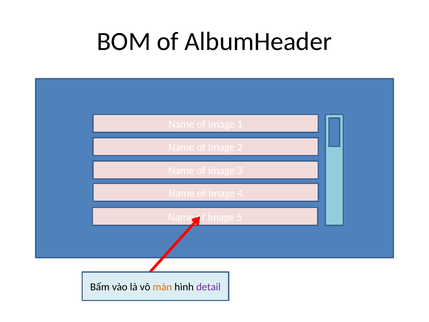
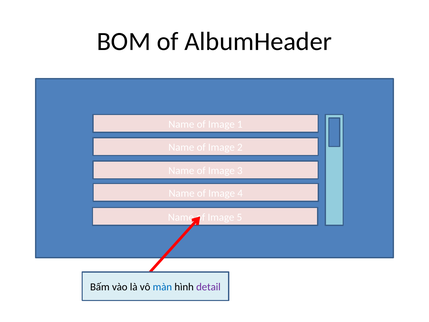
màn colour: orange -> blue (162, 287)
